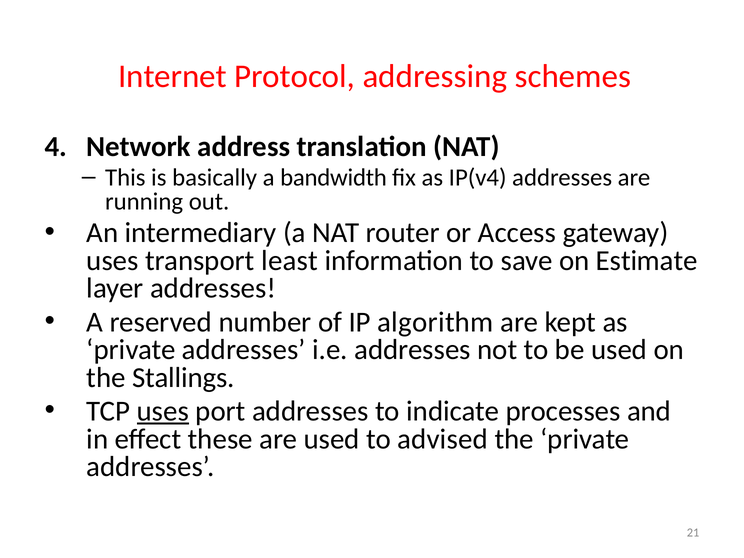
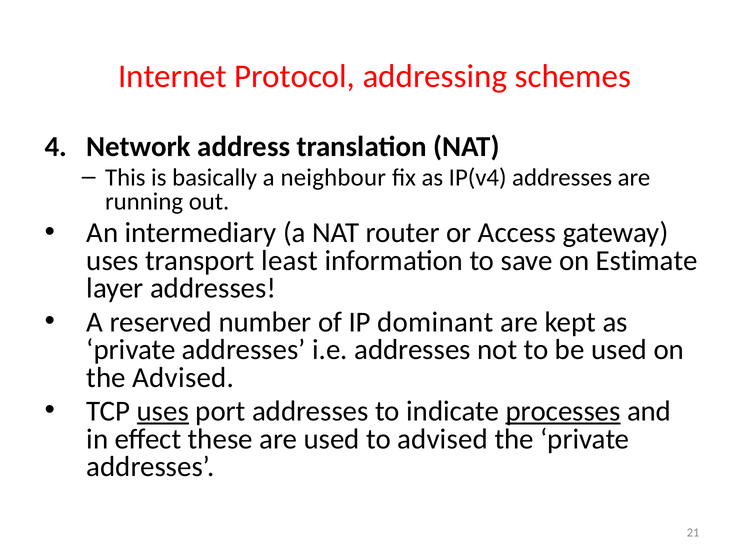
bandwidth: bandwidth -> neighbour (333, 178)
algorithm: algorithm -> dominant (435, 322)
the Stallings: Stallings -> Advised (183, 378)
processes underline: none -> present (563, 411)
